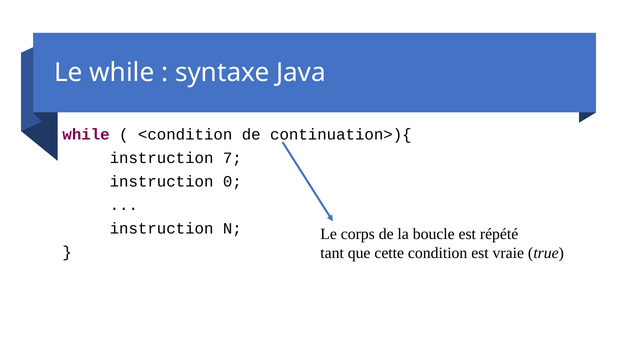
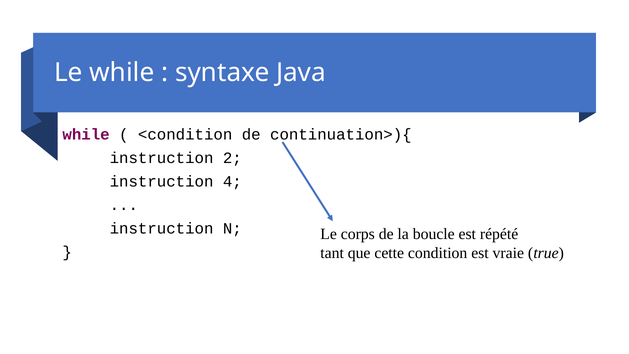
7: 7 -> 2 (232, 158)
0: 0 -> 4 (232, 181)
